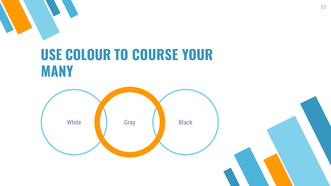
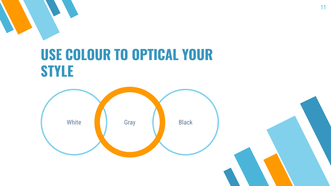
COURSE: COURSE -> OPTICAL (155, 56)
MANY: MANY -> STYLE (57, 72)
